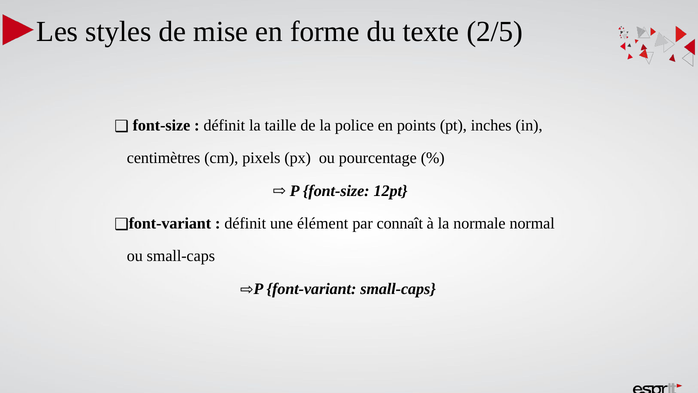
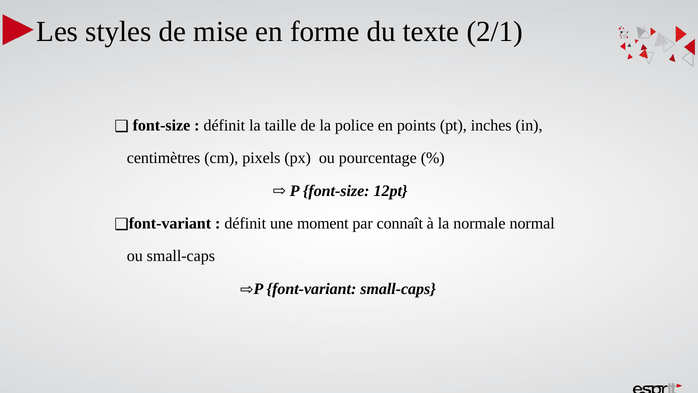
2/5: 2/5 -> 2/1 (495, 31)
élément: élément -> moment (323, 223)
